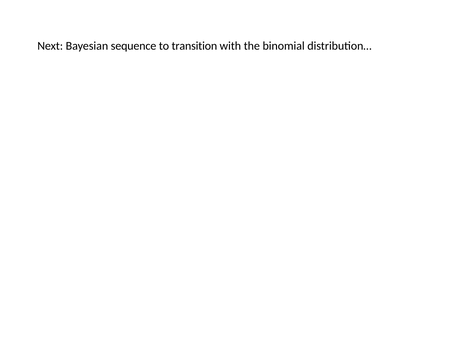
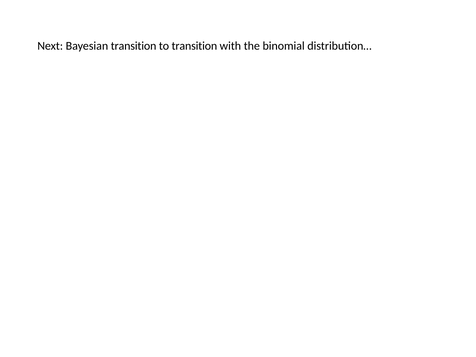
Bayesian sequence: sequence -> transition (134, 46)
